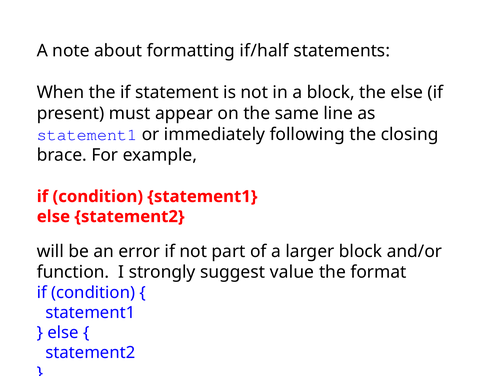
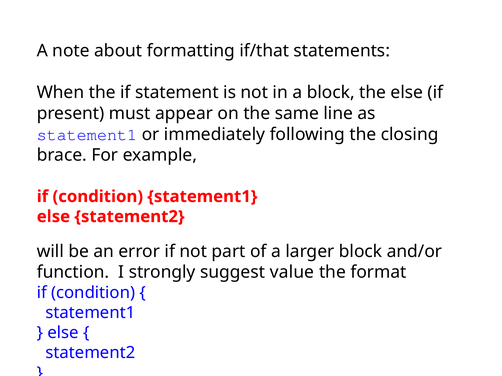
if/half: if/half -> if/that (264, 51)
